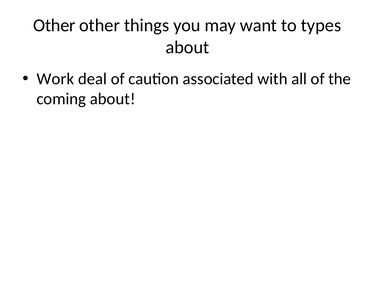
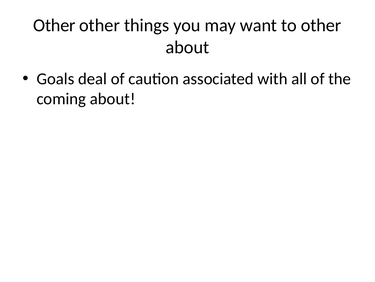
to types: types -> other (321, 25)
Work: Work -> Goals (55, 79)
